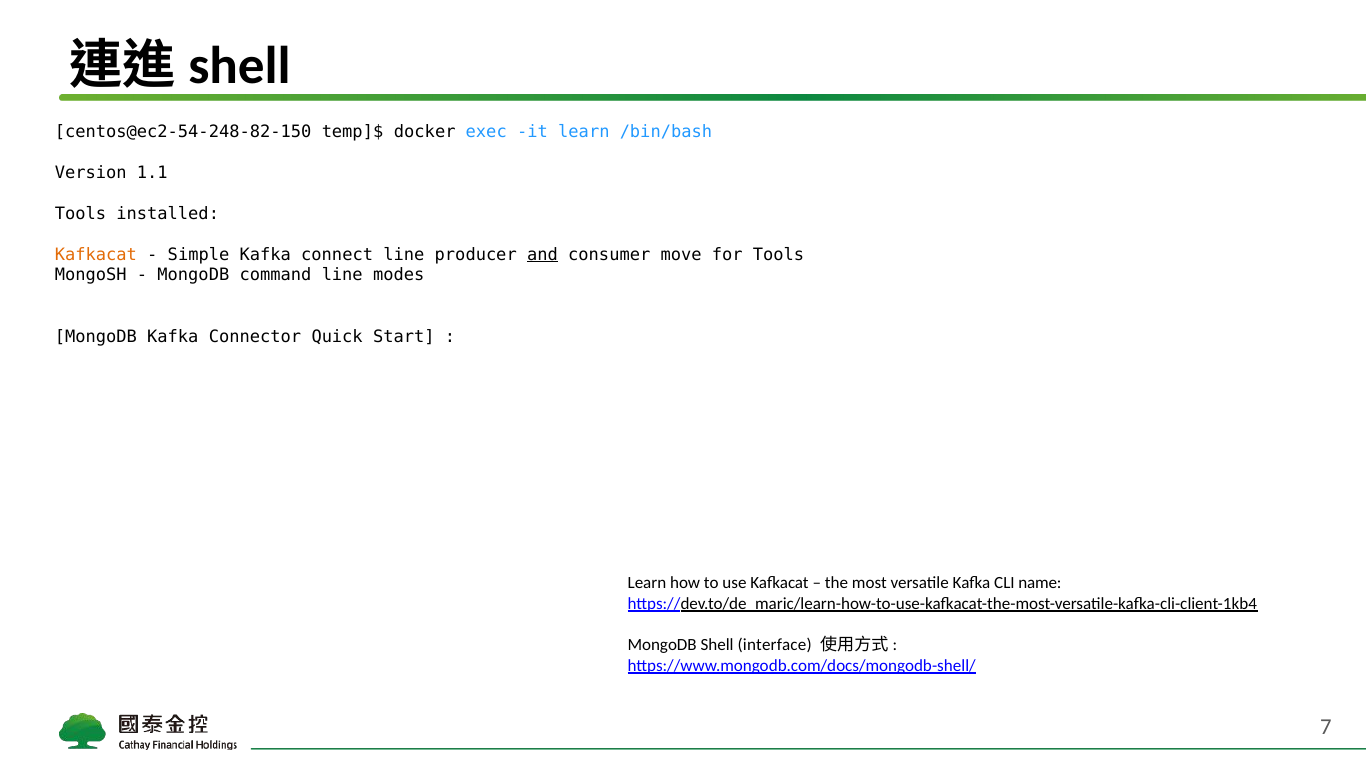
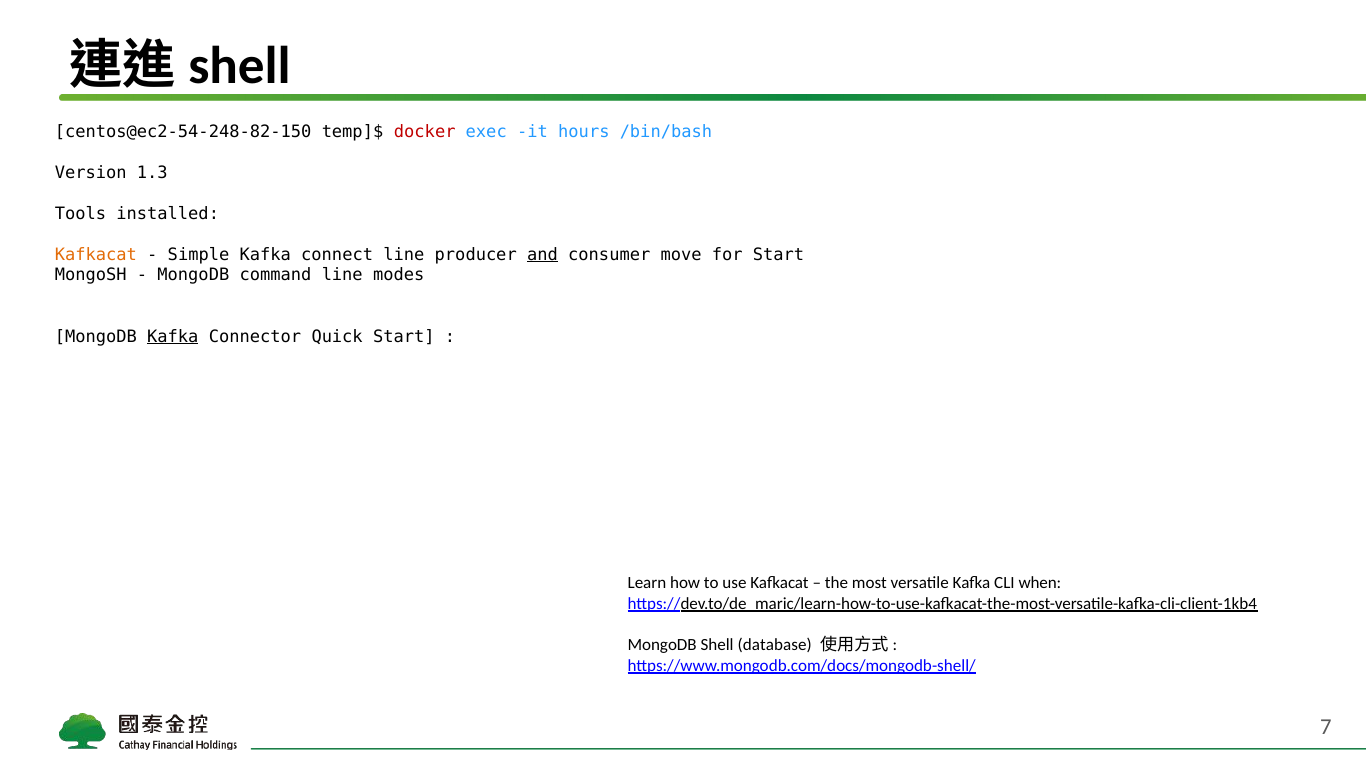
docker colour: black -> red (425, 132)
it learn: learn -> hours (584, 132)
1.1: 1.1 -> 1.3 (152, 173)
for Tools: Tools -> Start (779, 255)
Kafka underline: none -> present (173, 337)
name: name -> when (1040, 584)
interface: interface -> database (775, 645)
